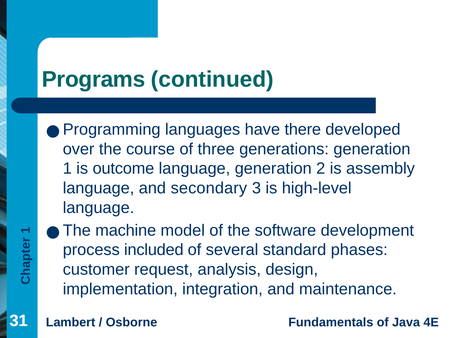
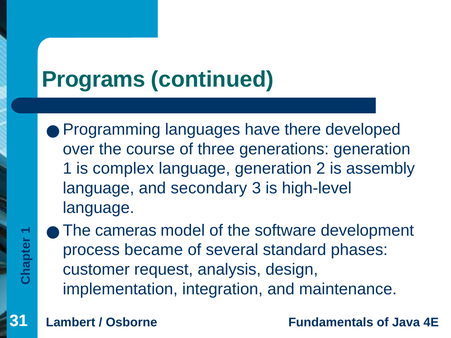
outcome: outcome -> complex (123, 169)
machine: machine -> cameras (126, 231)
included: included -> became (154, 250)
